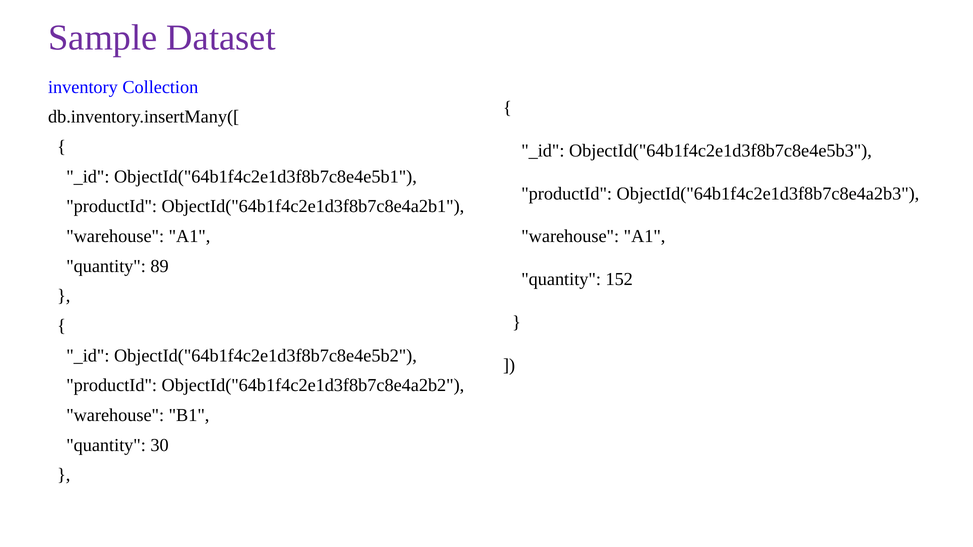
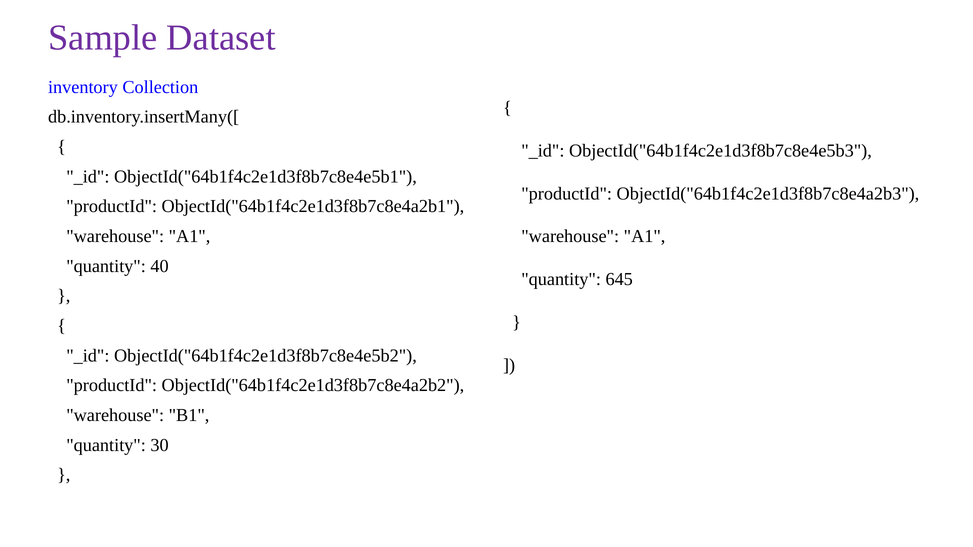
89: 89 -> 40 (160, 266)
152: 152 -> 645 (619, 280)
